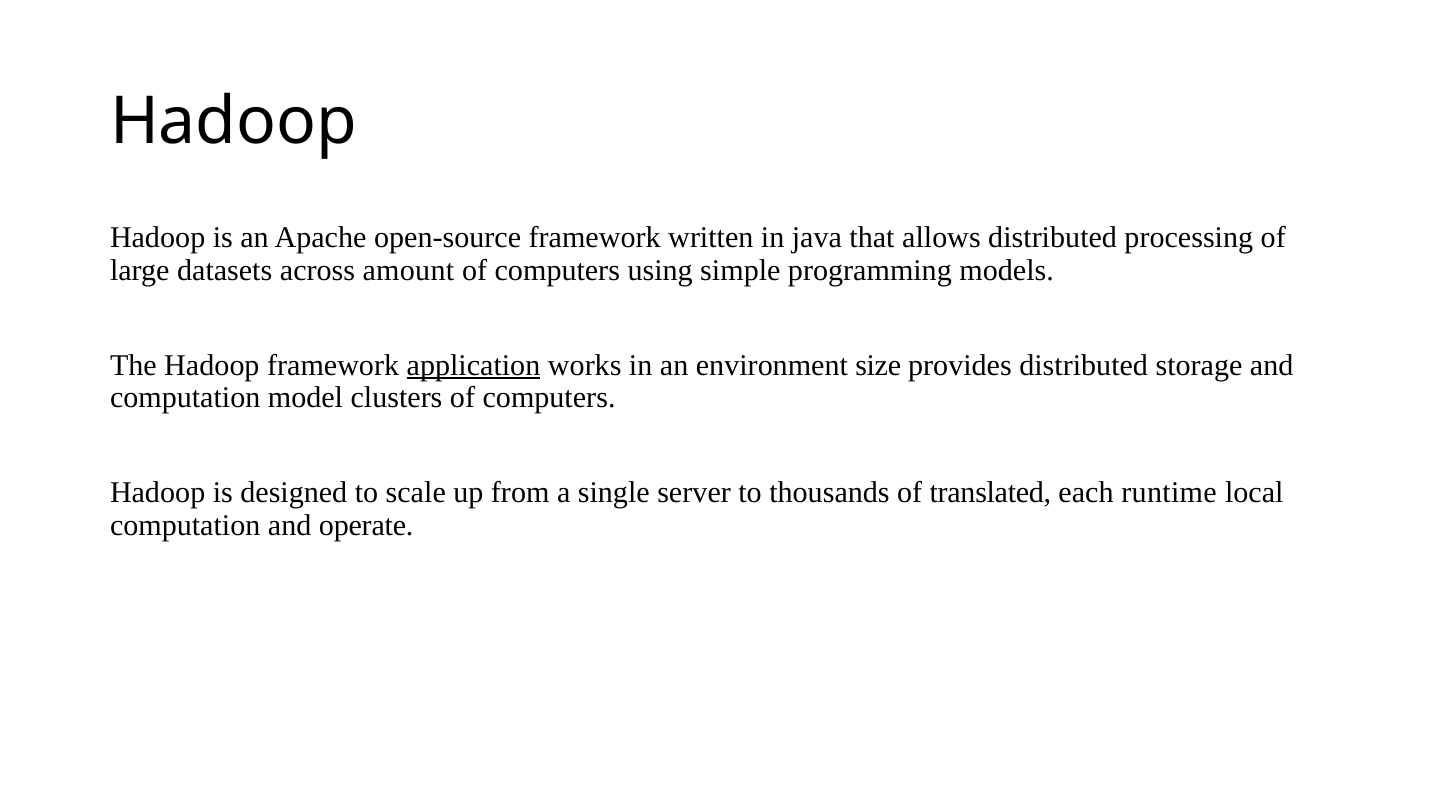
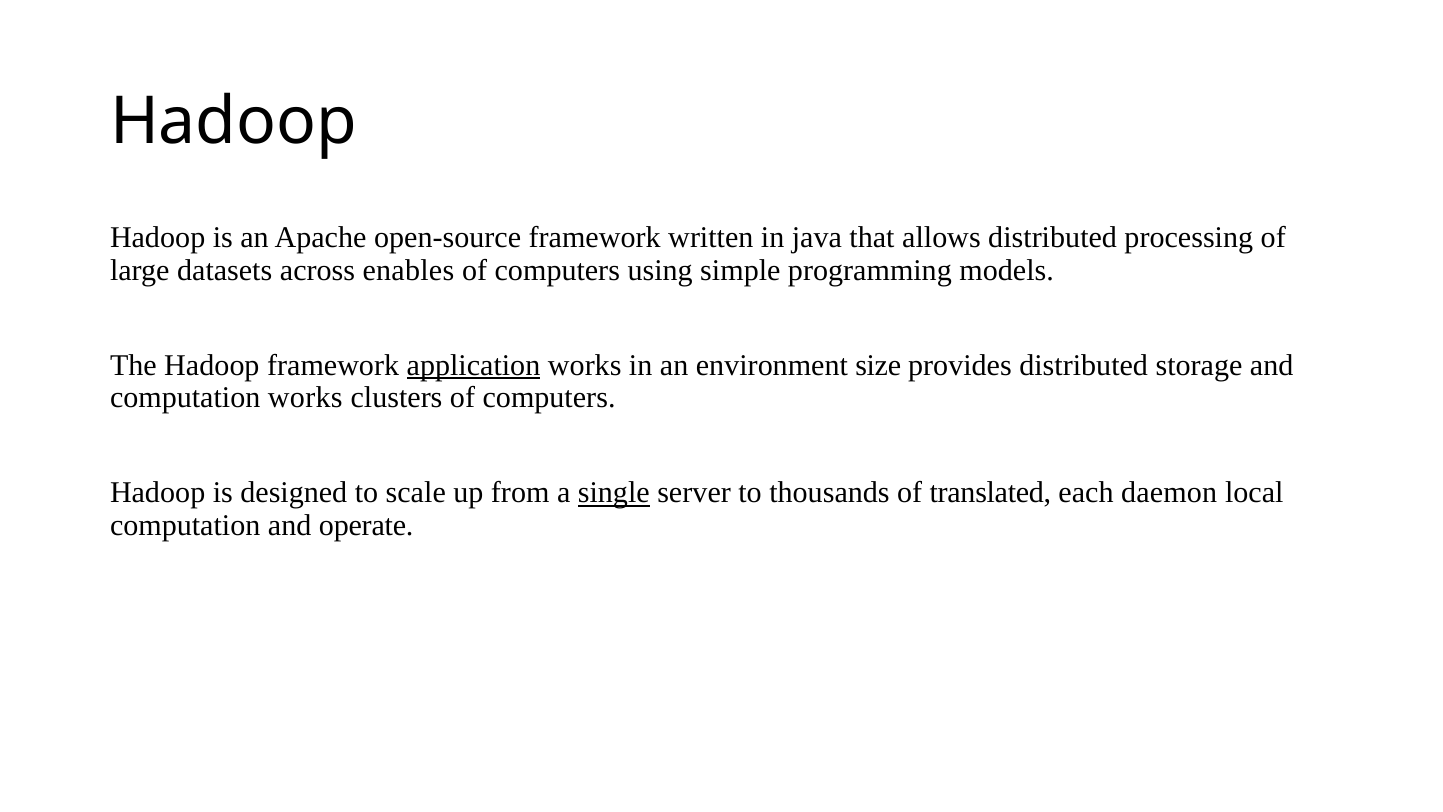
amount: amount -> enables (408, 270)
computation model: model -> works (305, 398)
single underline: none -> present (614, 493)
runtime: runtime -> daemon (1169, 493)
